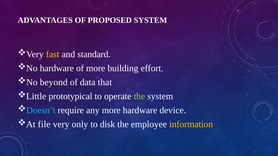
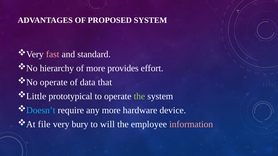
fast colour: yellow -> pink (53, 54)
No hardware: hardware -> hierarchy (57, 68)
building: building -> provides (123, 68)
No beyond: beyond -> operate (54, 82)
only: only -> bury (80, 124)
disk: disk -> will (107, 124)
information colour: yellow -> pink (191, 124)
